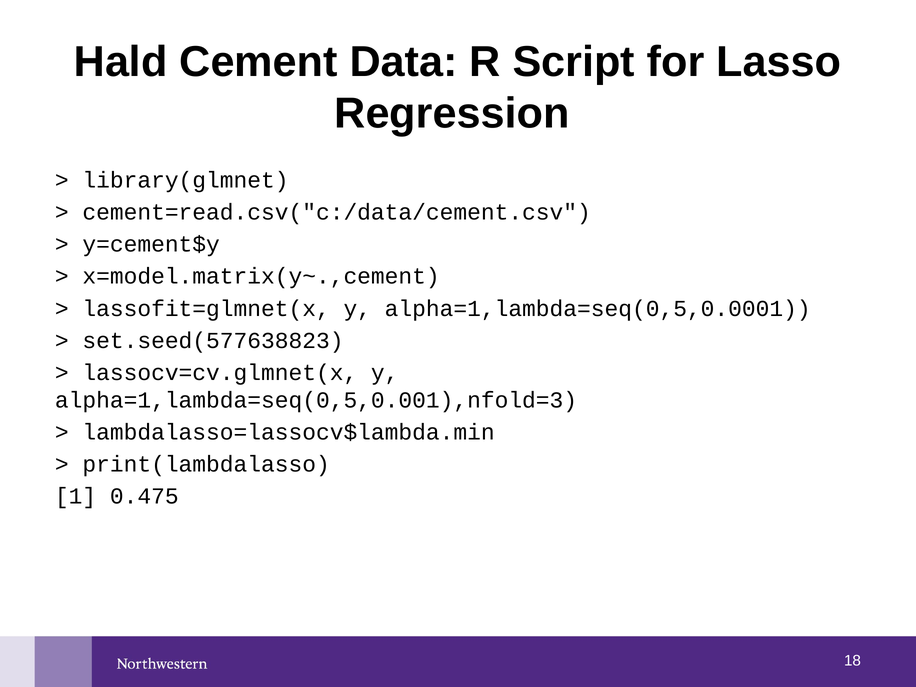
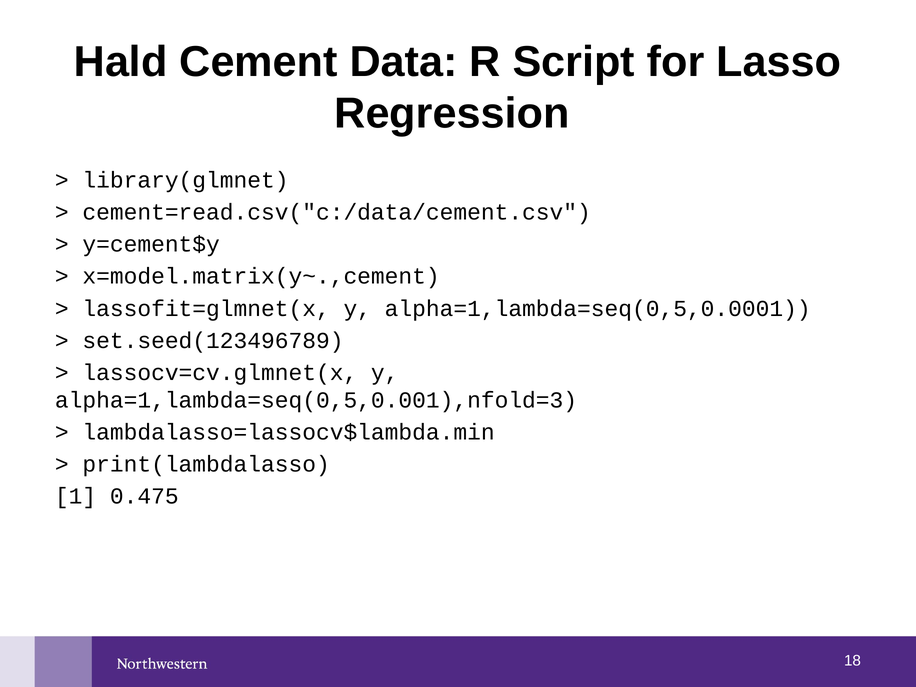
set.seed(577638823: set.seed(577638823 -> set.seed(123496789 (213, 341)
